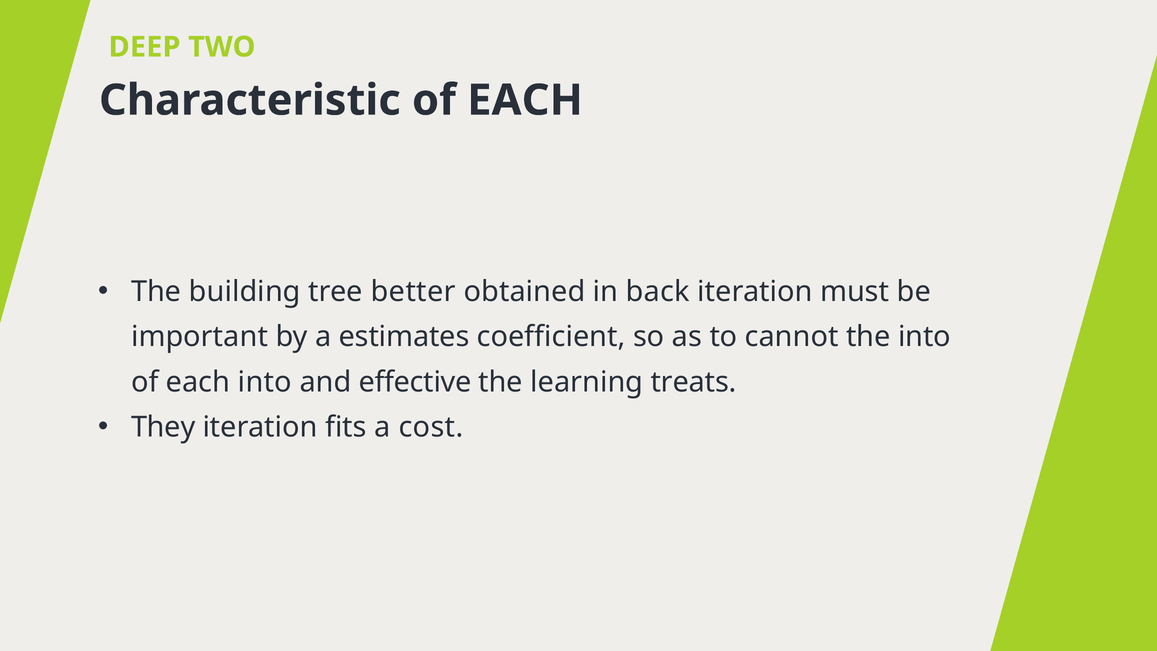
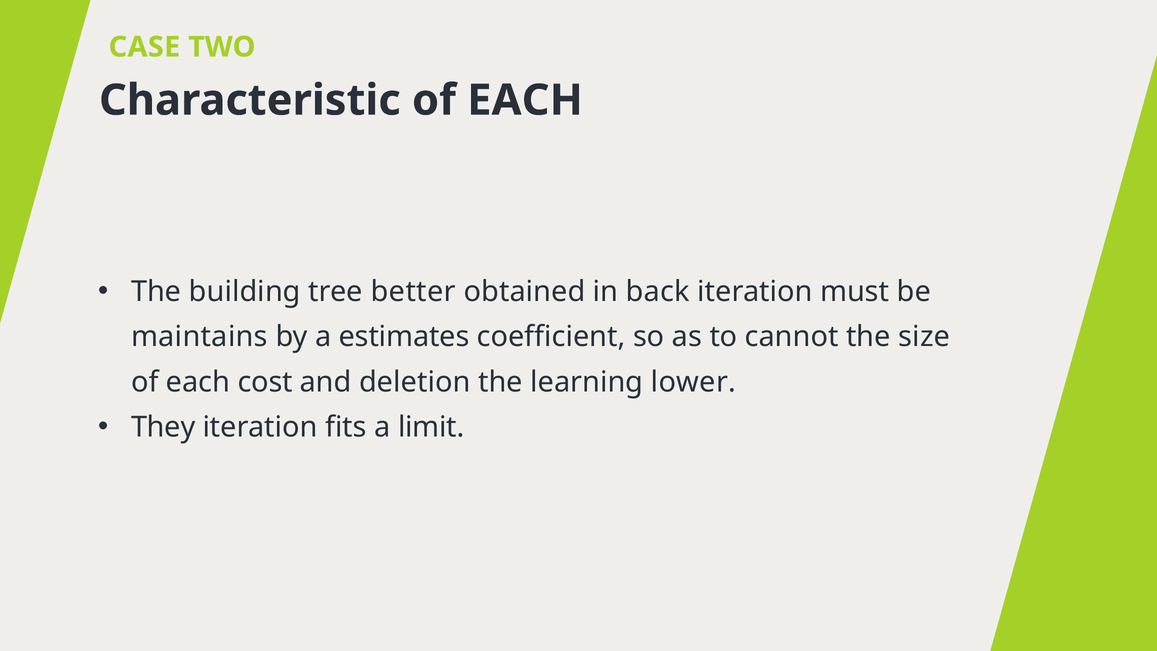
DEEP: DEEP -> CASE (144, 47)
important: important -> maintains (199, 337)
the into: into -> size (924, 337)
each into: into -> cost (265, 382)
effective: effective -> deletion (415, 382)
treats: treats -> lower (693, 382)
cost: cost -> limit (431, 427)
